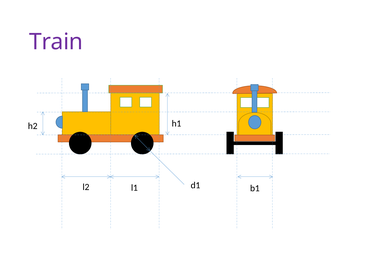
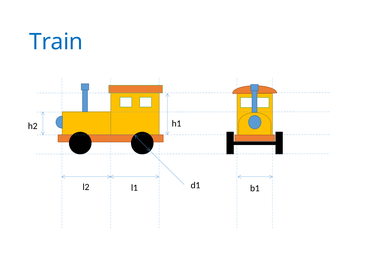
Train colour: purple -> blue (56, 42)
